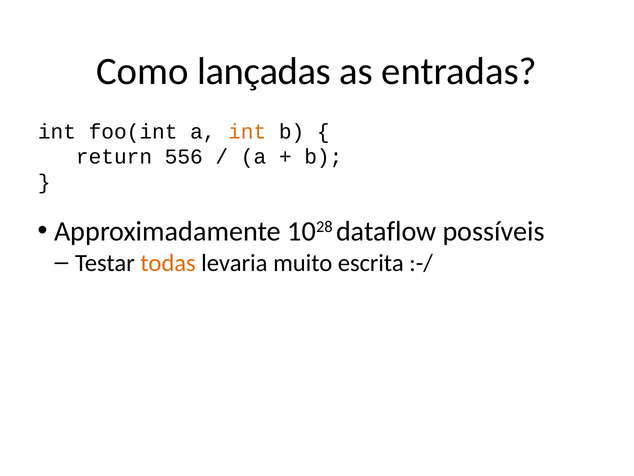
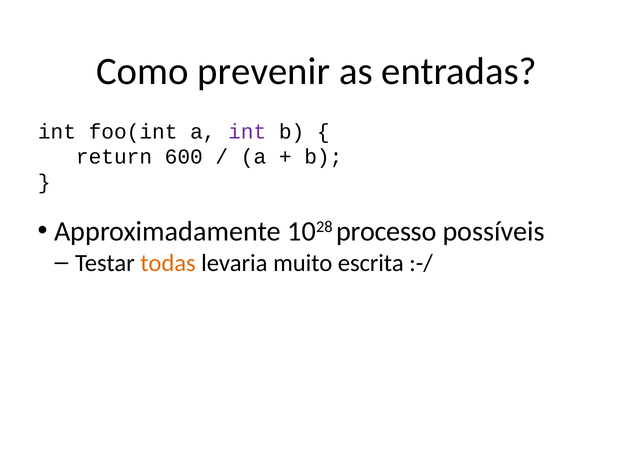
lançadas: lançadas -> prevenir (264, 71)
int colour: orange -> purple (247, 131)
556: 556 -> 600 (184, 157)
dataflow: dataflow -> processo (386, 231)
